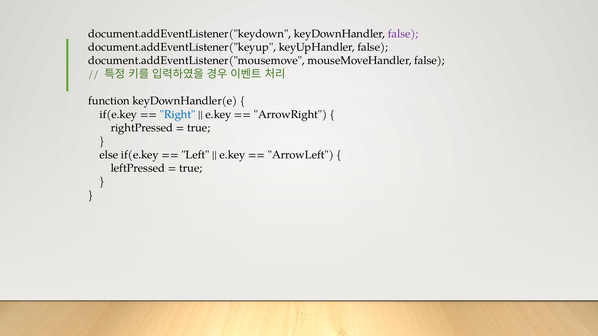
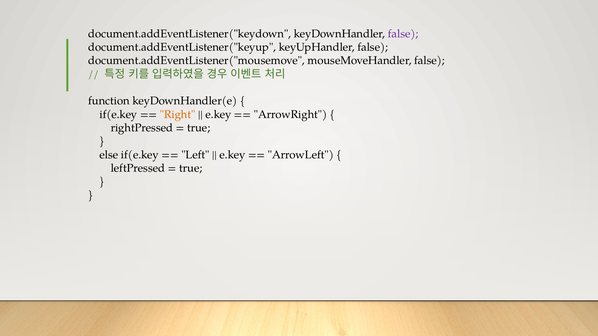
Right colour: blue -> orange (178, 114)
